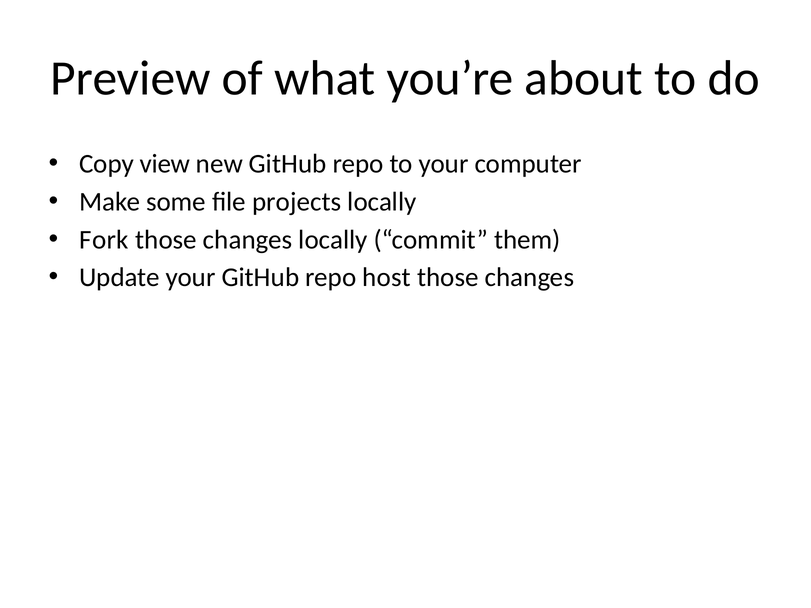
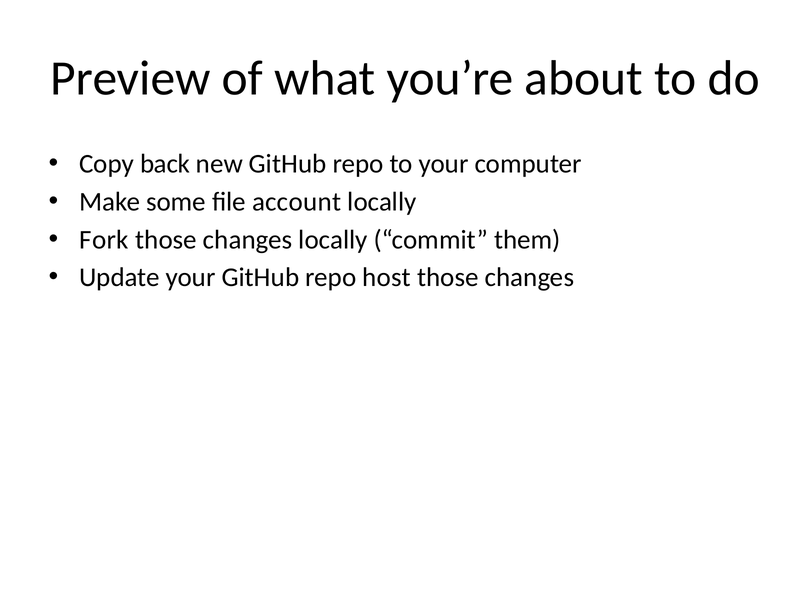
view: view -> back (165, 164)
projects: projects -> account (297, 202)
